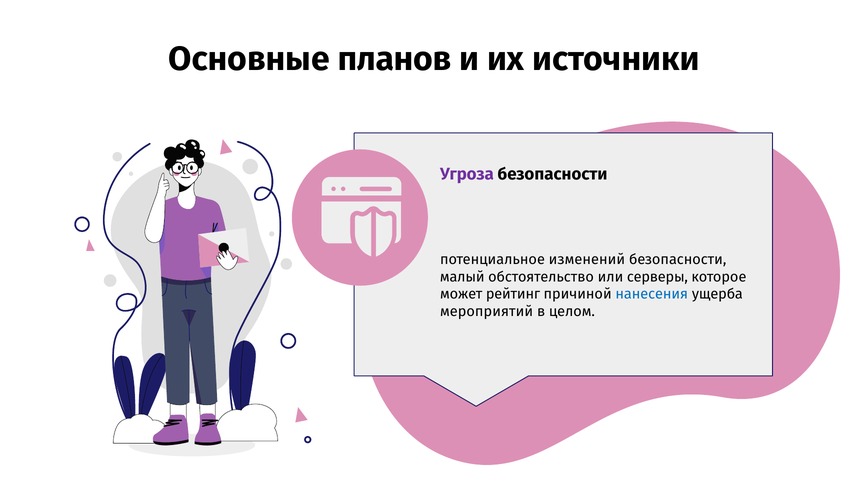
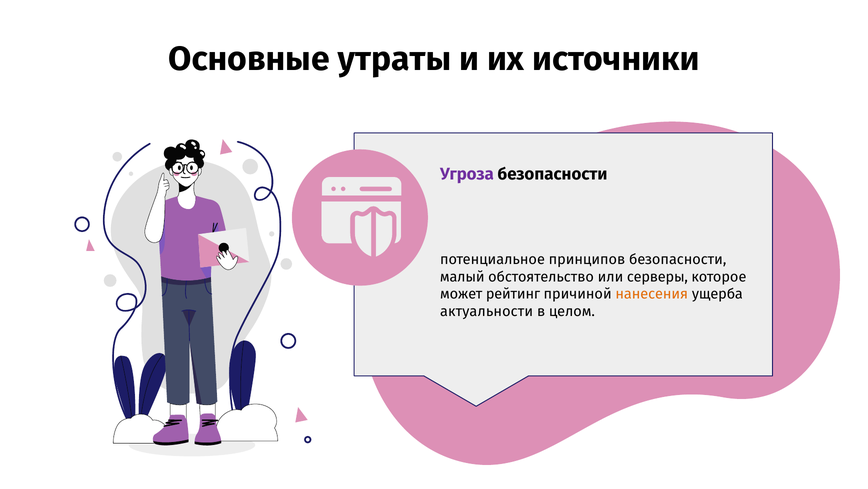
планов: планов -> утраты (394, 59)
изменений: изменений -> принципов (587, 259)
нанесения colour: blue -> orange (652, 294)
мероприятий: мероприятий -> актуальности (487, 311)
